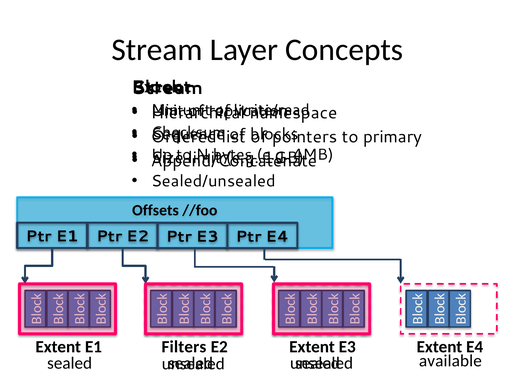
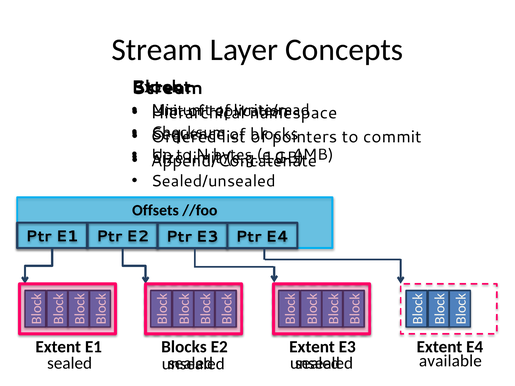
primary: primary -> commit (393, 137)
Filters: Filters -> Blocks (184, 347)
